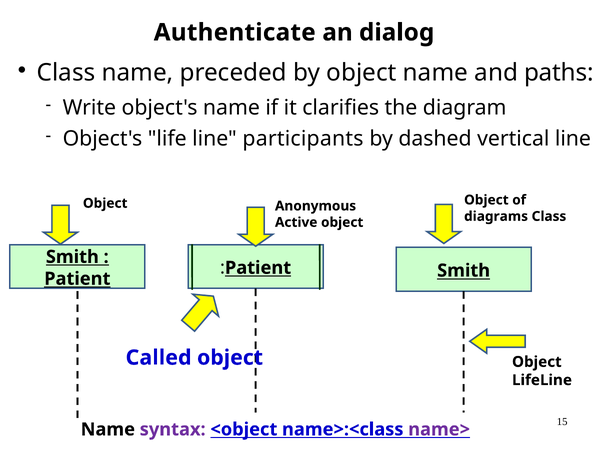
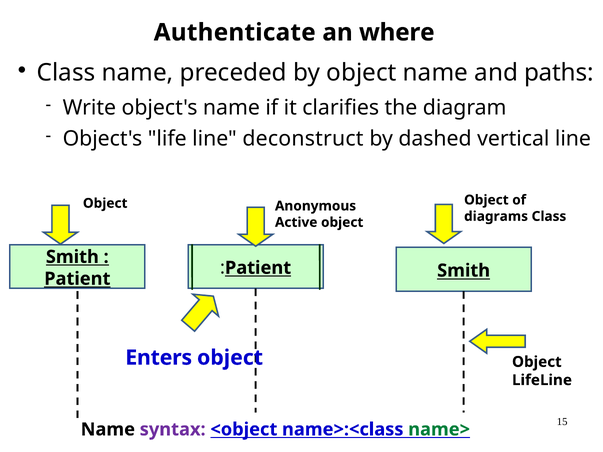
dialog: dialog -> where (397, 32)
participants: participants -> deconstruct (303, 139)
Called: Called -> Enters (159, 358)
name> colour: purple -> green (439, 430)
